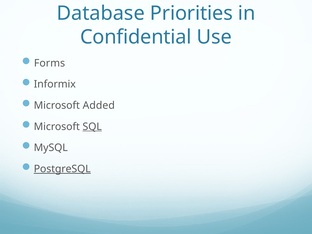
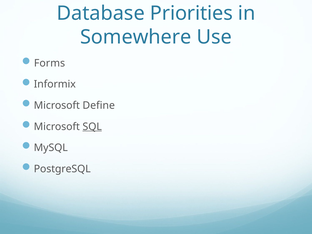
Confidential: Confidential -> Somewhere (136, 37)
Added: Added -> Define (99, 105)
PostgreSQL underline: present -> none (62, 169)
